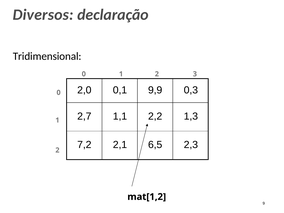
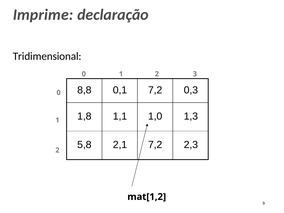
Diversos: Diversos -> Imprime (43, 15)
2,0: 2,0 -> 8,8 (84, 90)
0,1 9,9: 9,9 -> 7,2 (155, 90)
2,7: 2,7 -> 1,8 (84, 116)
2,2: 2,2 -> 1,0 (155, 116)
7,2: 7,2 -> 5,8 (84, 145)
2,1 6,5: 6,5 -> 7,2 (155, 145)
